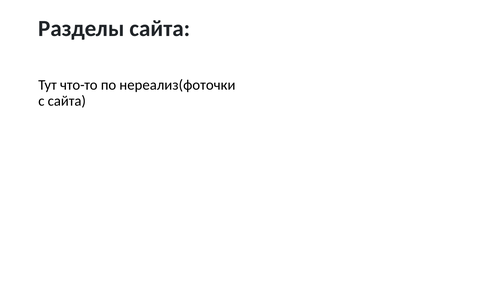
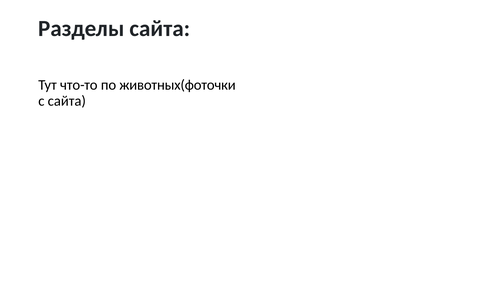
нереализ(фоточки: нереализ(фоточки -> животных(фоточки (178, 85)
